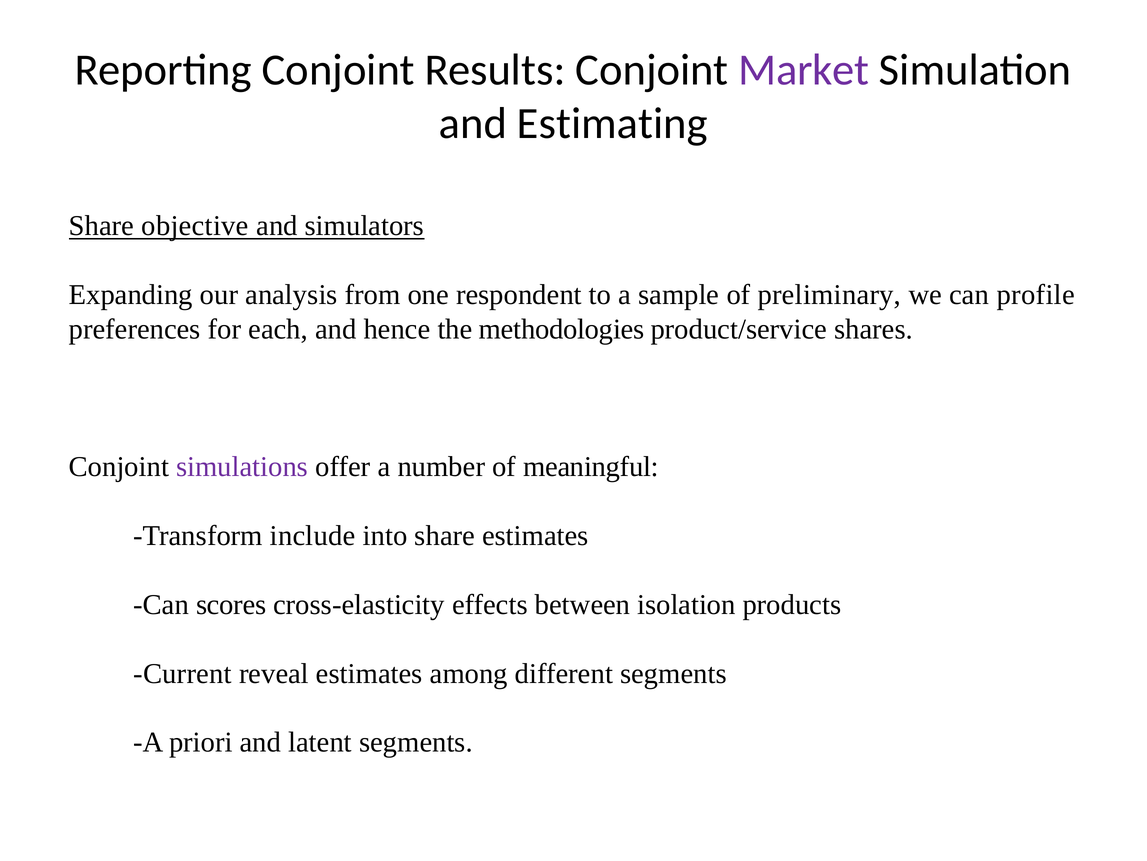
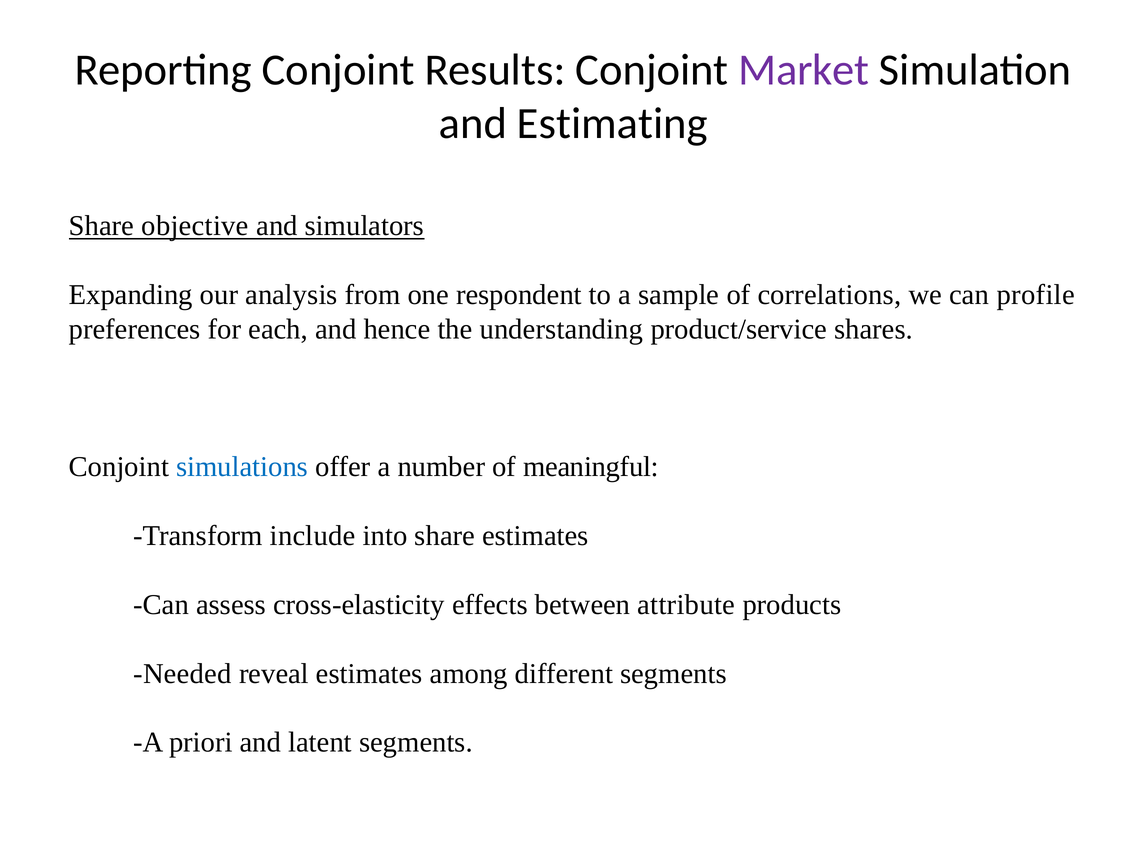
preliminary: preliminary -> correlations (829, 294)
methodologies: methodologies -> understanding (561, 329)
simulations colour: purple -> blue (242, 467)
scores: scores -> assess (231, 604)
isolation: isolation -> attribute (686, 604)
Current: Current -> Needed (182, 673)
